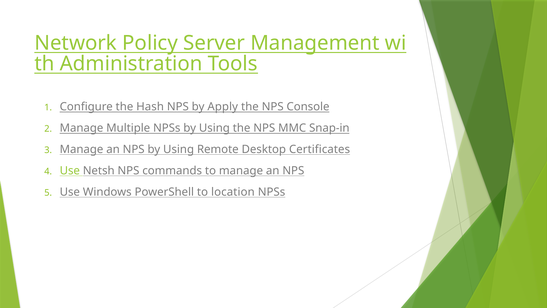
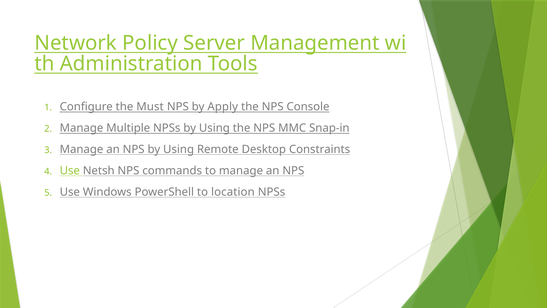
Hash: Hash -> Must (150, 107)
Certificates: Certificates -> Constraints (320, 149)
